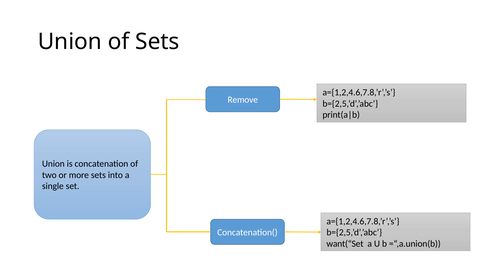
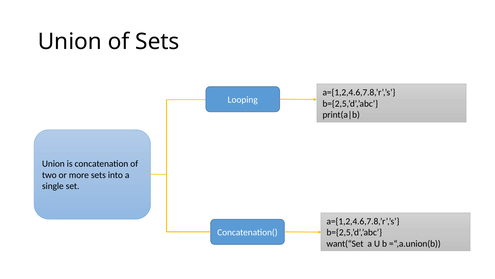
Remove: Remove -> Looping (243, 100)
